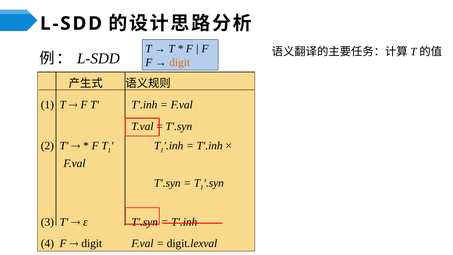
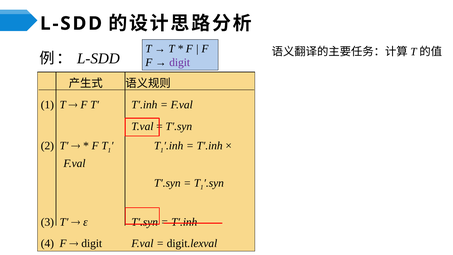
digit colour: orange -> purple (180, 62)
